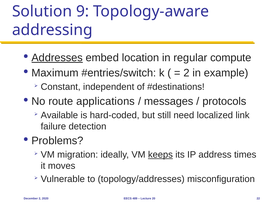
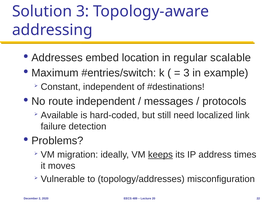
Solution 9: 9 -> 3 (83, 11)
Addresses underline: present -> none (57, 58)
compute: compute -> scalable (231, 58)
2: 2 -> 3 (186, 73)
route applications: applications -> independent (106, 101)
